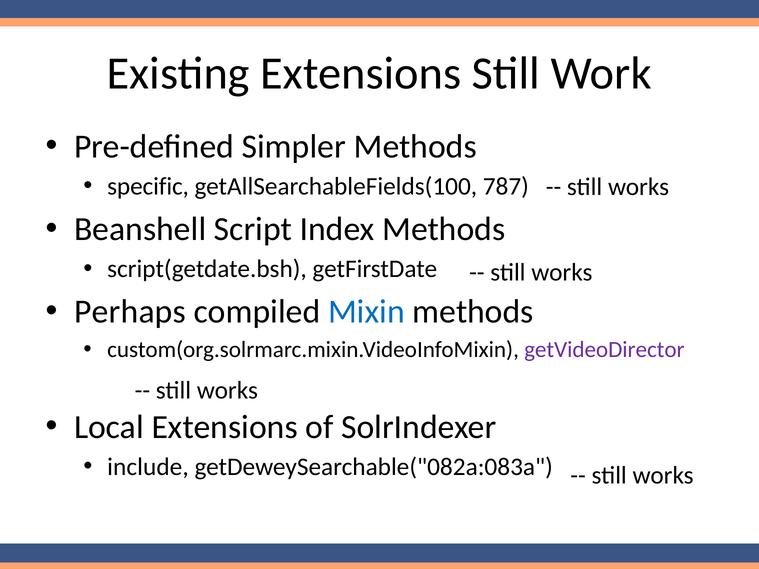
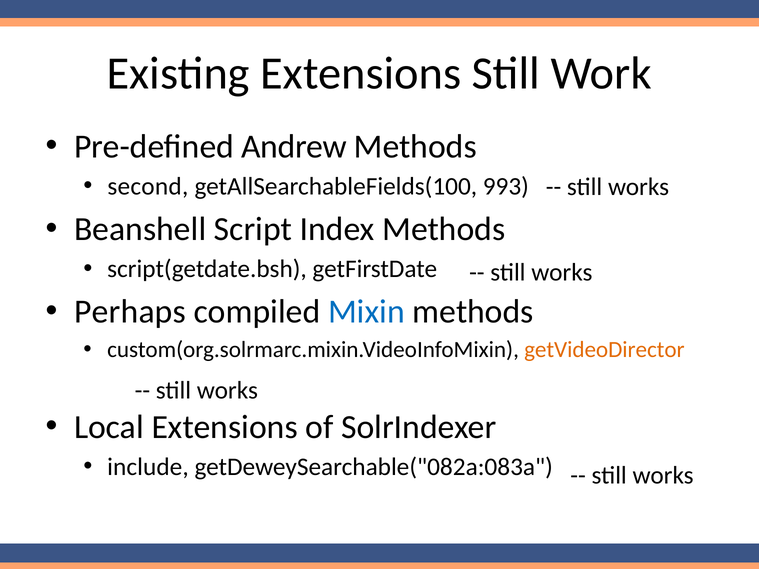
Simpler: Simpler -> Andrew (294, 147)
specific: specific -> second (148, 187)
787: 787 -> 993 (506, 187)
getVideoDirector colour: purple -> orange (604, 350)
